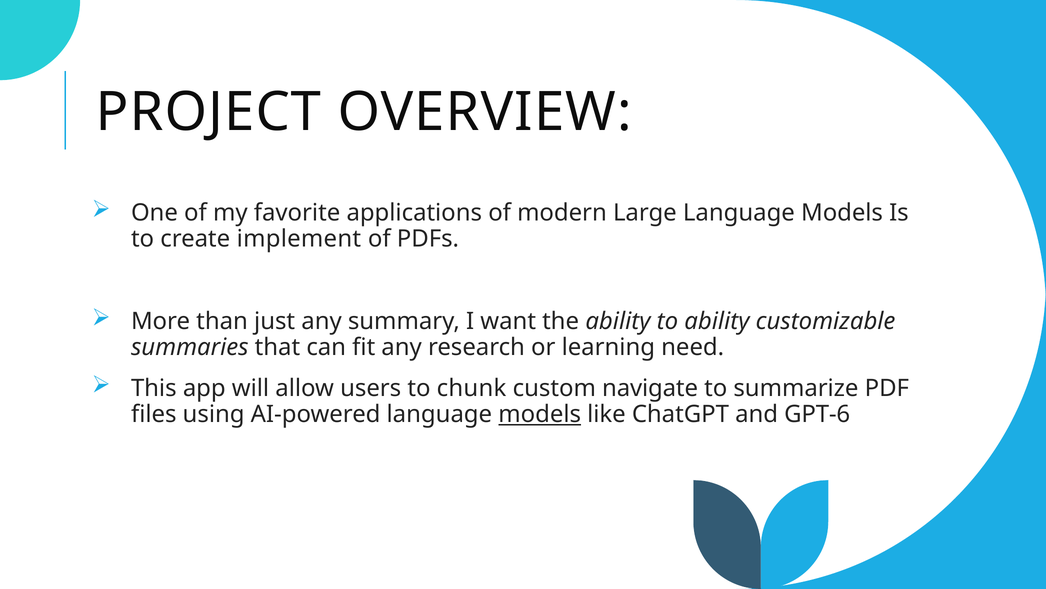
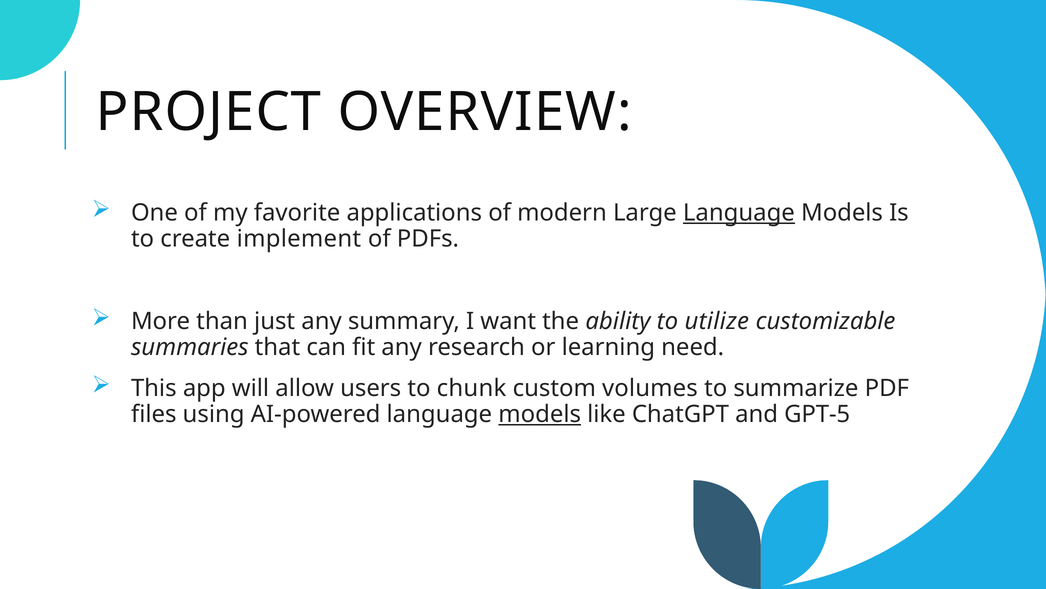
Language underline: none -> present (739, 213)
to ability: ability -> utilize (717, 321)
navigate: navigate -> volumes (650, 388)
GPT-6: GPT-6 -> GPT-5 (817, 414)
